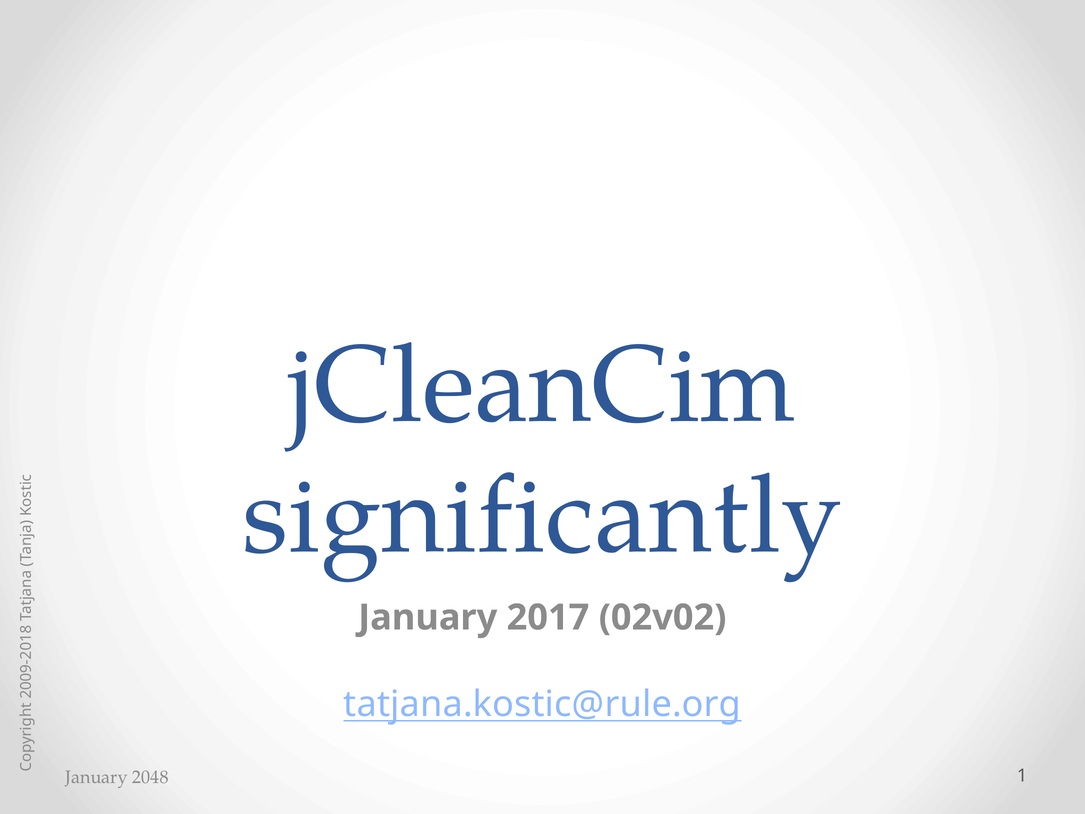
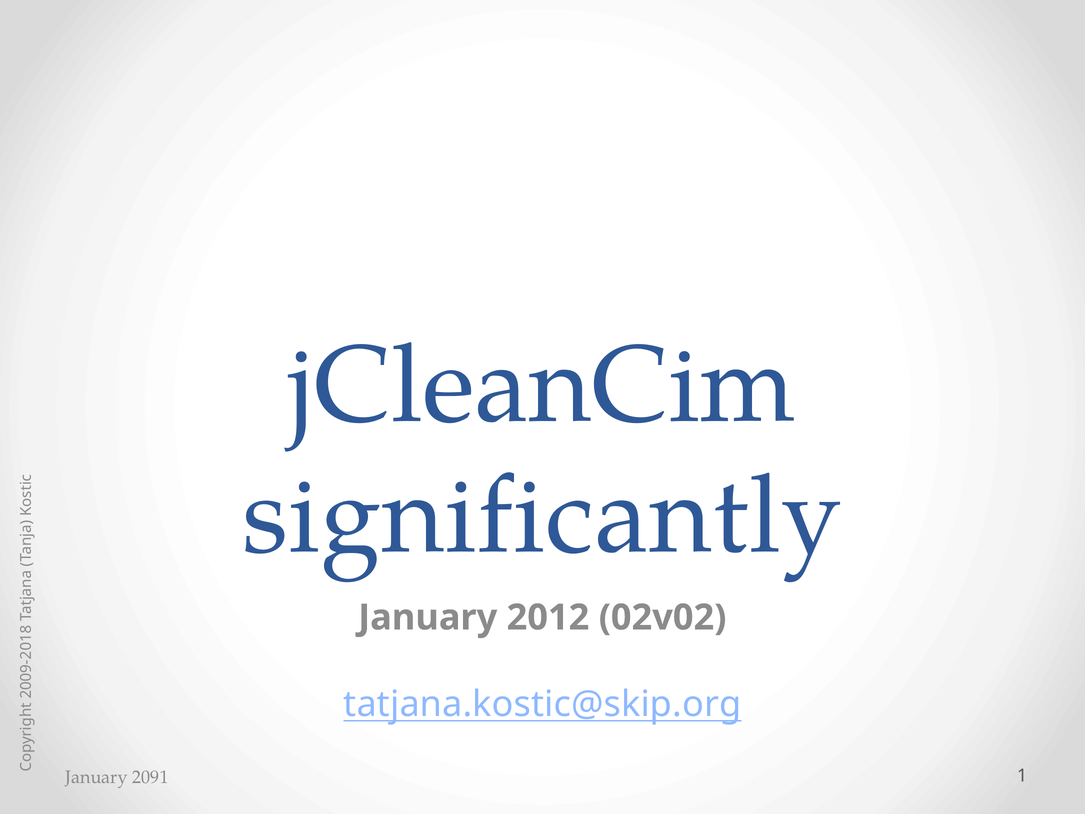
2017: 2017 -> 2012 (548, 617)
tatjana.kostic@rule.org: tatjana.kostic@rule.org -> tatjana.kostic@skip.org (542, 704)
2048: 2048 -> 2091 (151, 777)
